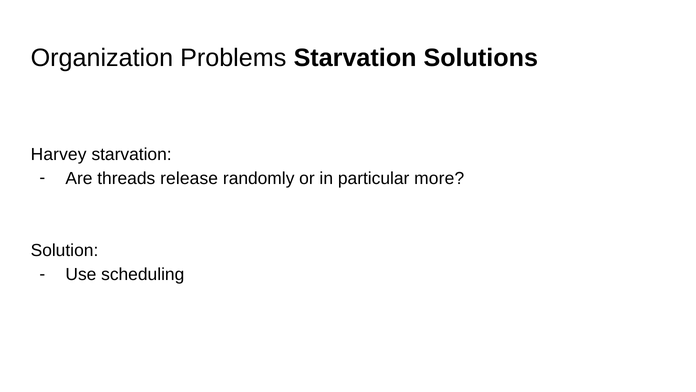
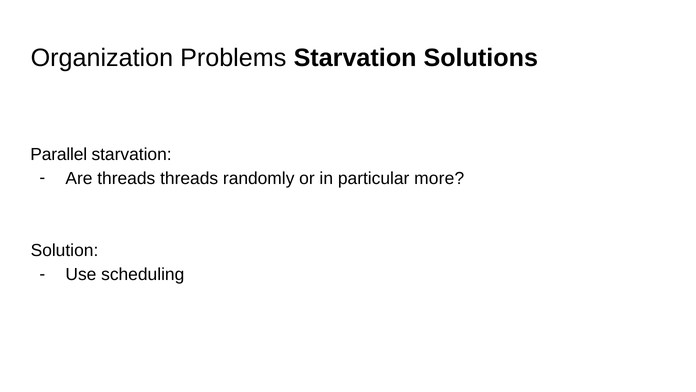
Harvey: Harvey -> Parallel (59, 154)
threads release: release -> threads (189, 178)
